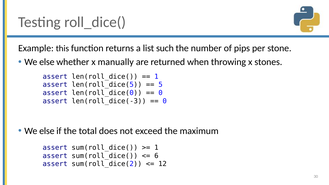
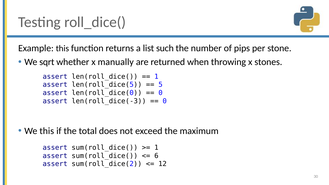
else: else -> sqrt (47, 62)
else: else -> this (47, 131)
